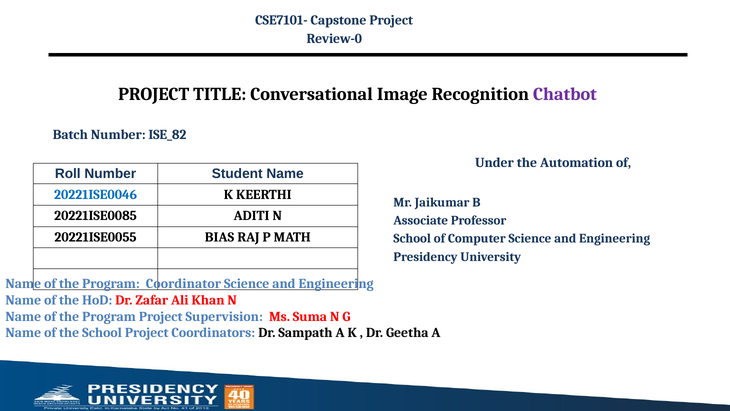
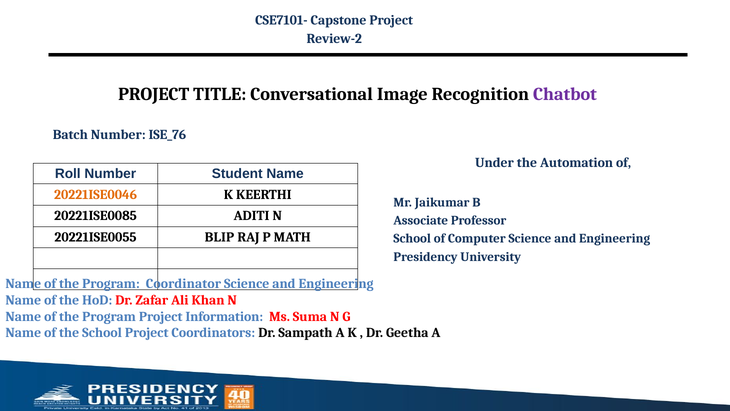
Review-0: Review-0 -> Review-2 (334, 39)
ISE_82: ISE_82 -> ISE_76 (167, 134)
20221ISE0046 colour: blue -> orange (96, 194)
BIAS: BIAS -> BLIP (219, 237)
Supervision: Supervision -> Information (224, 316)
